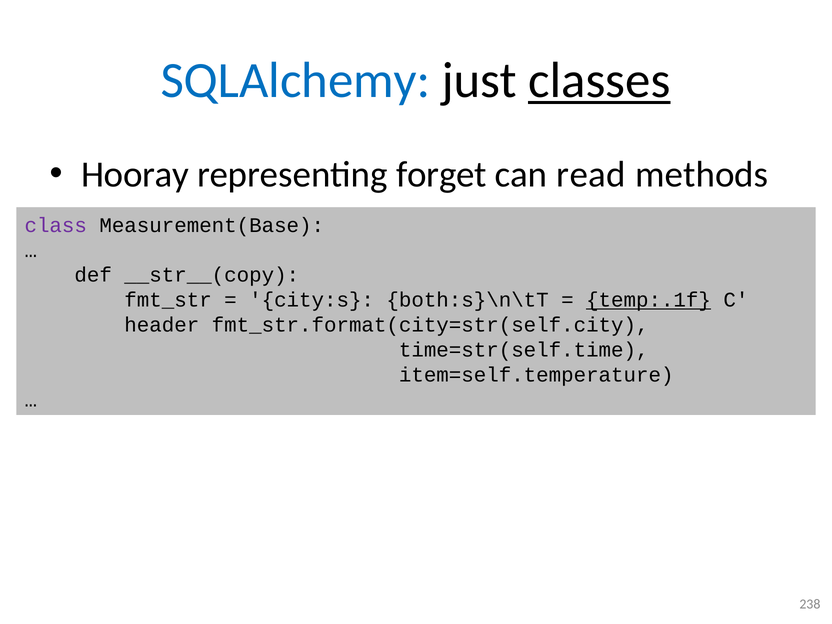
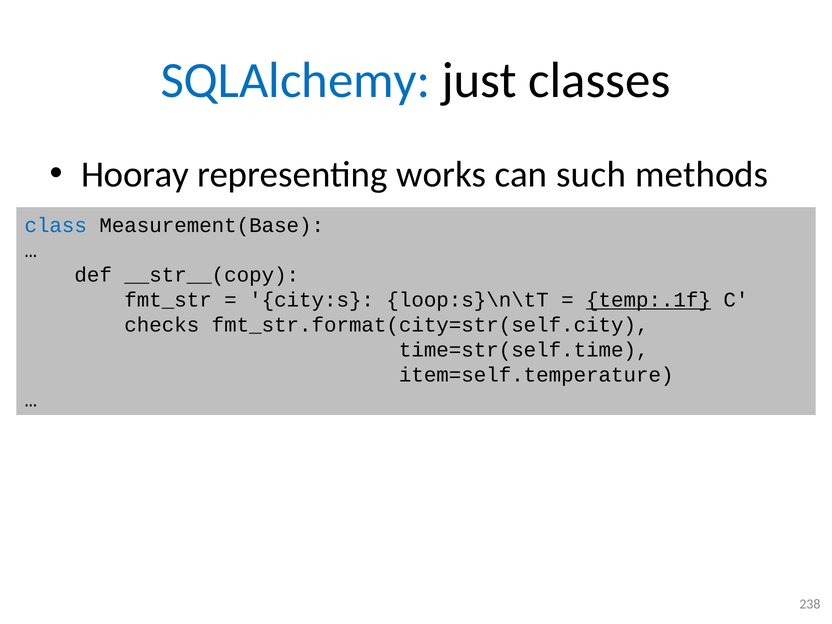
classes underline: present -> none (599, 81)
forget: forget -> works (441, 175)
read: read -> such (591, 175)
class colour: purple -> blue (56, 225)
both:s}\n\tT: both:s}\n\tT -> loop:s}\n\tT (468, 300)
header: header -> checks (162, 325)
